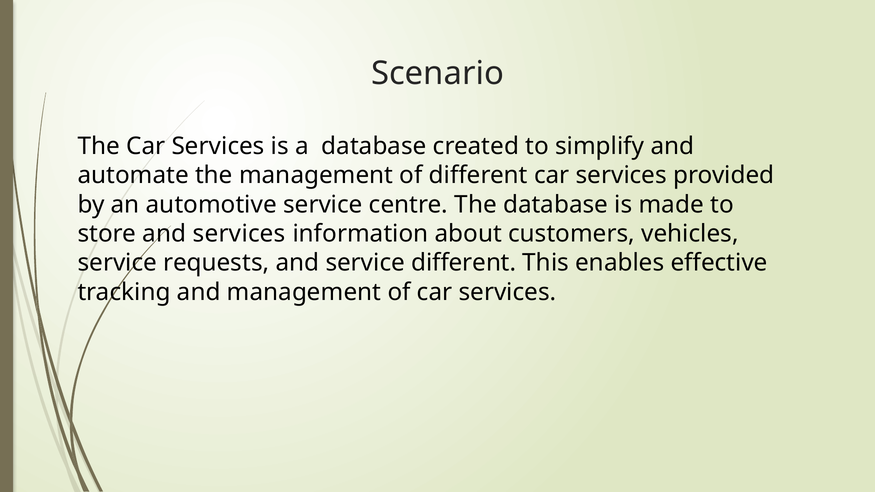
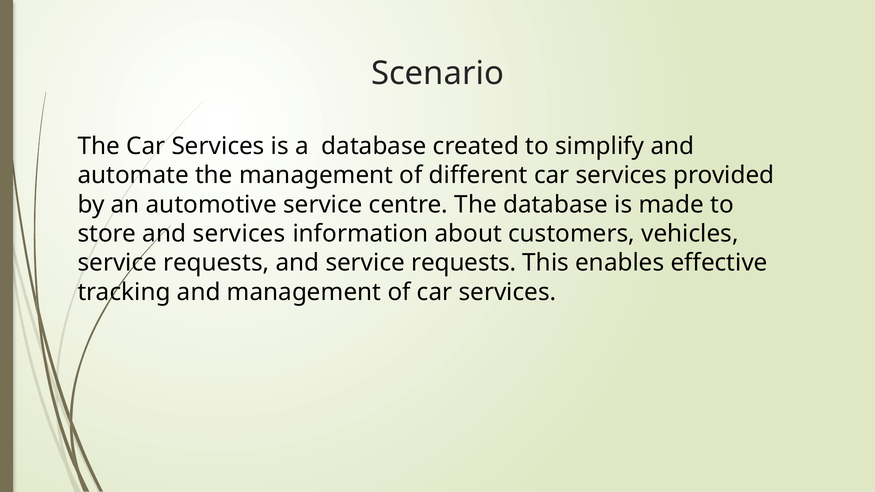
and service different: different -> requests (464, 263)
